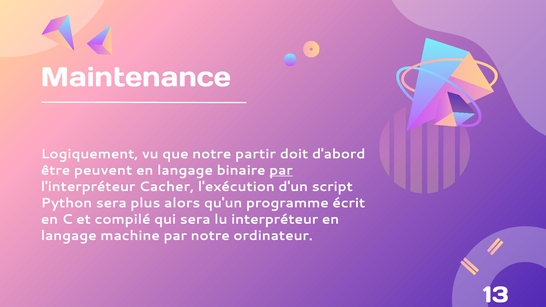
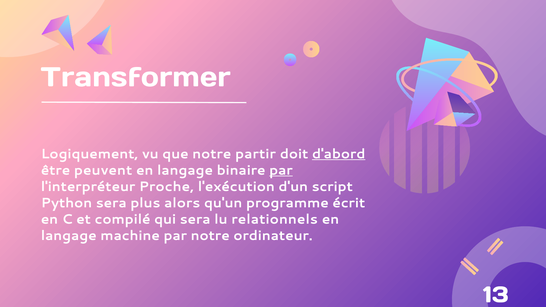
Maintenance: Maintenance -> Transformer (136, 78)
d'abord underline: none -> present (339, 154)
Cacher: Cacher -> Proche (166, 187)
interpréteur: interpréteur -> relationnels (275, 219)
